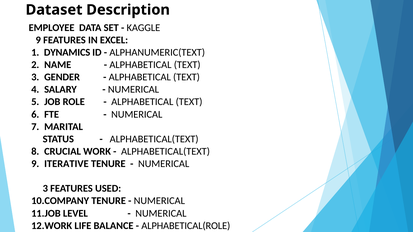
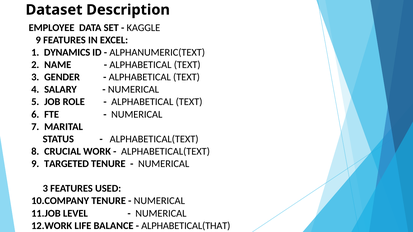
ITERATIVE: ITERATIVE -> TARGETED (67, 164)
ALPHABETICAL(ROLE: ALPHABETICAL(ROLE -> ALPHABETICAL(THAT (186, 226)
